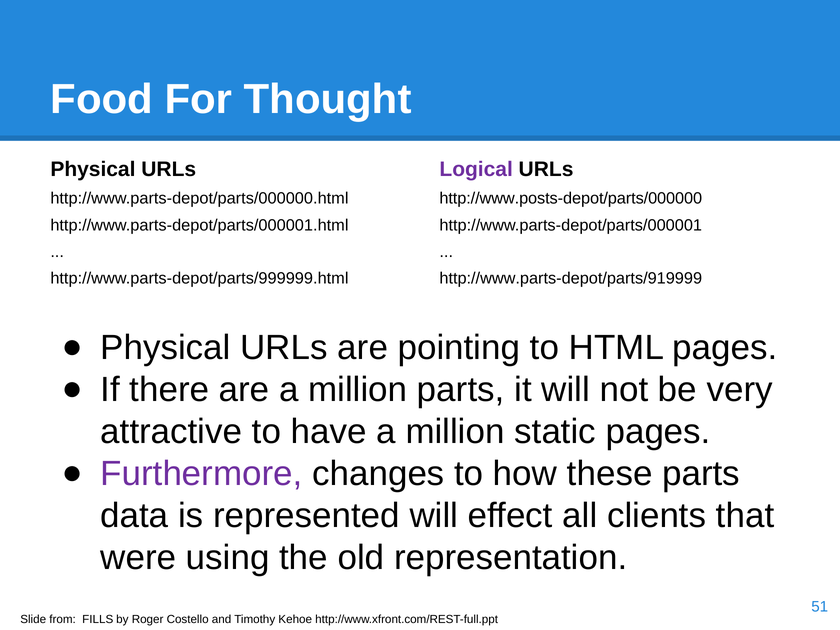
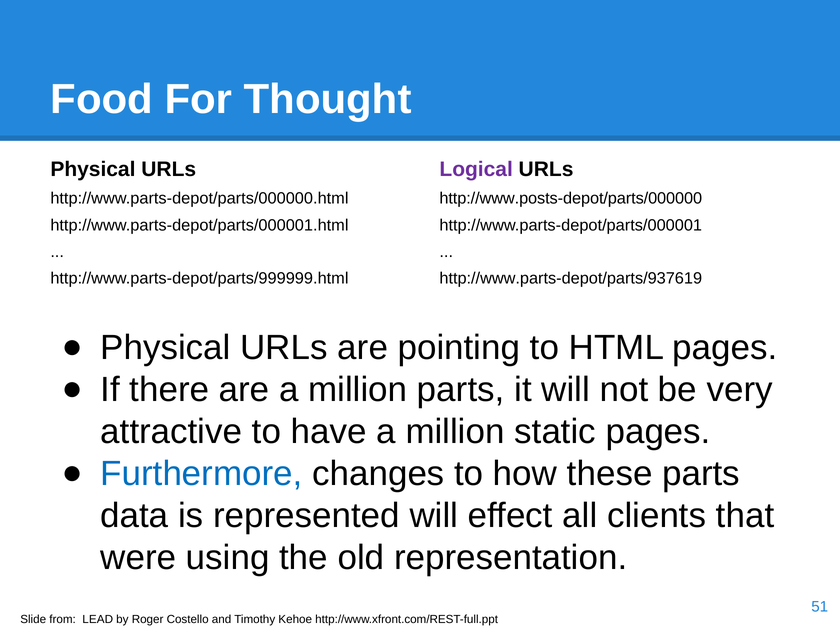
http://www.parts-depot/parts/919999: http://www.parts-depot/parts/919999 -> http://www.parts-depot/parts/937619 (571, 278)
Furthermore colour: purple -> blue (201, 474)
FILLS: FILLS -> LEAD (98, 620)
